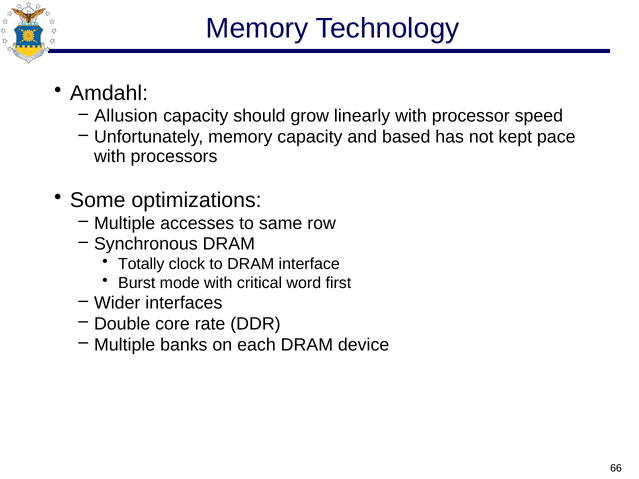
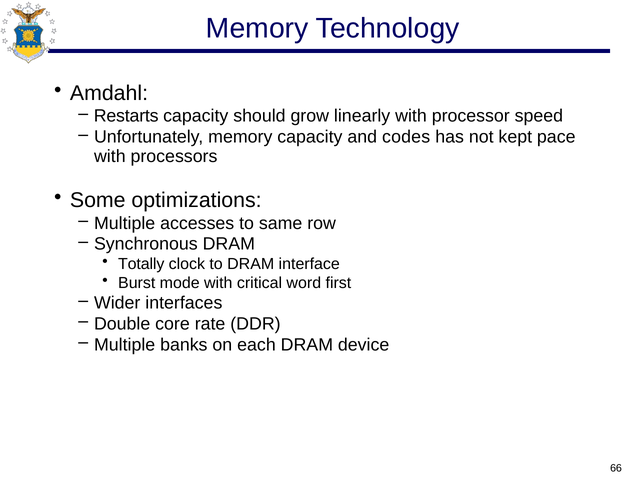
Allusion: Allusion -> Restarts (126, 116)
based: based -> codes (406, 137)
